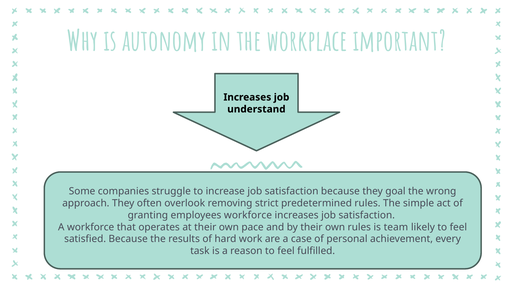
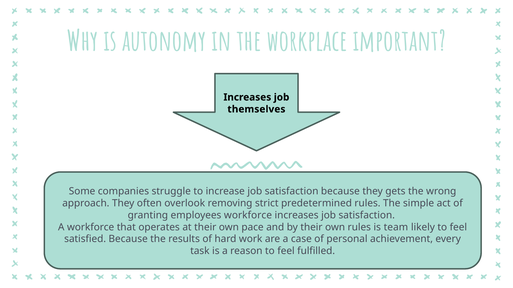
understand: understand -> themselves (256, 109)
goal: goal -> gets (395, 192)
